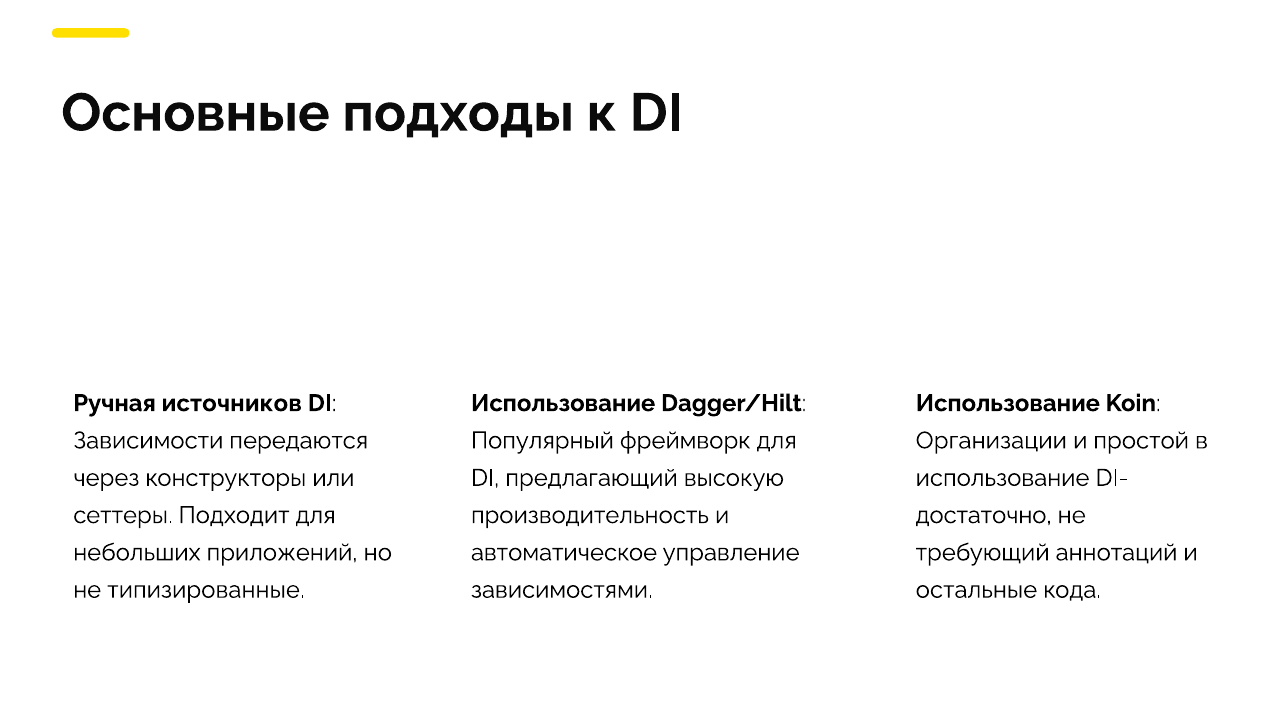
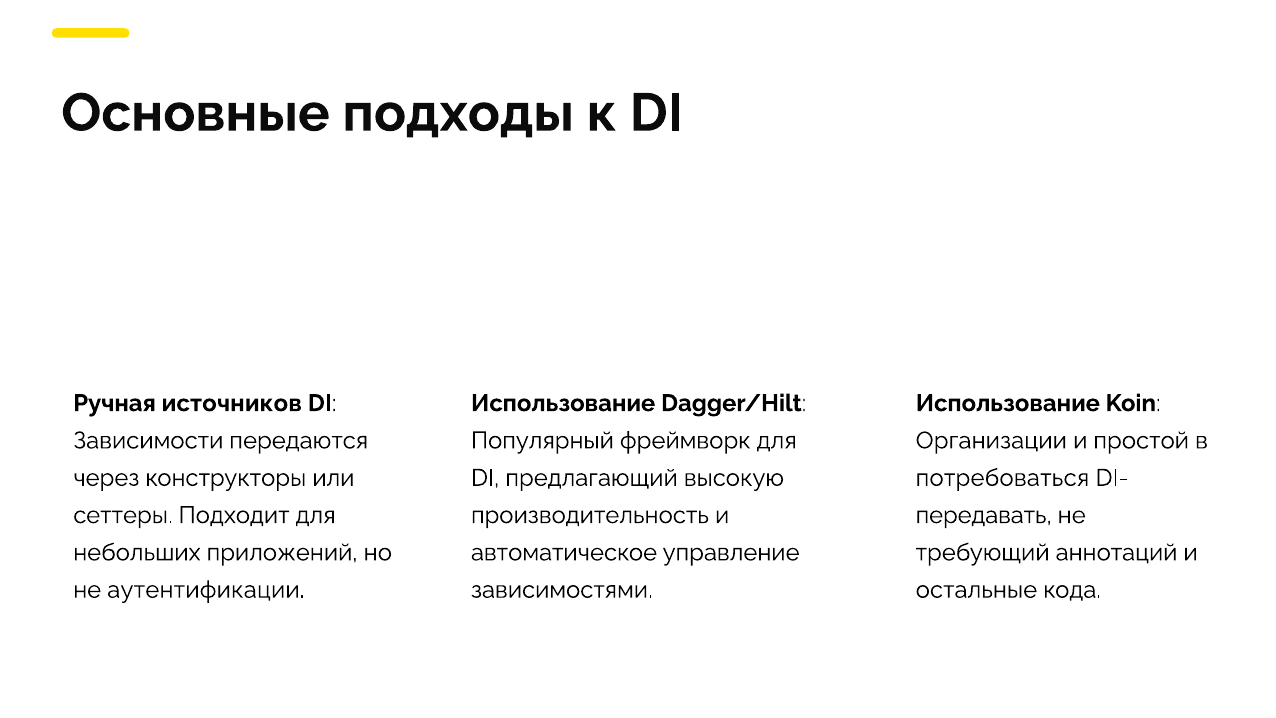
использование: использование -> потребоваться (1002, 478)
достаточно: достаточно -> передавать (984, 515)
типизированные: типизированные -> аутентификации (206, 590)
